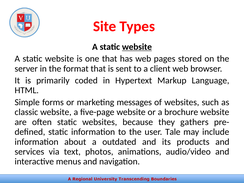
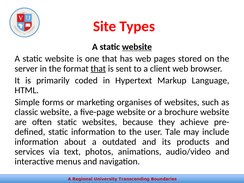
that underline: none -> present (98, 69)
messages: messages -> organises (134, 102)
gathers: gathers -> achieve (194, 122)
